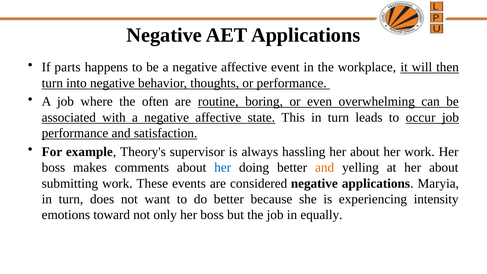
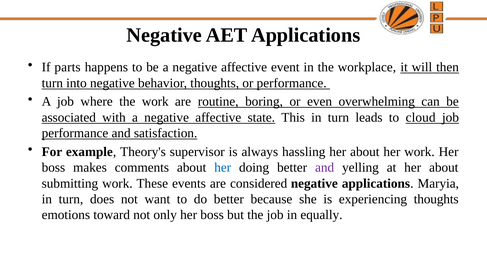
the often: often -> work (155, 102)
occur: occur -> cloud (421, 117)
and colour: orange -> purple (325, 167)
experiencing intensity: intensity -> thoughts (436, 199)
